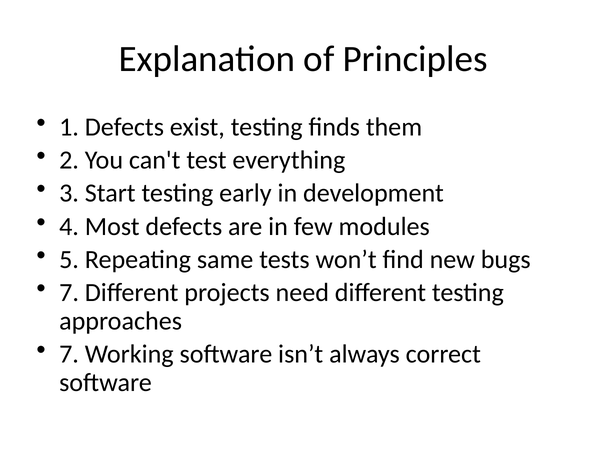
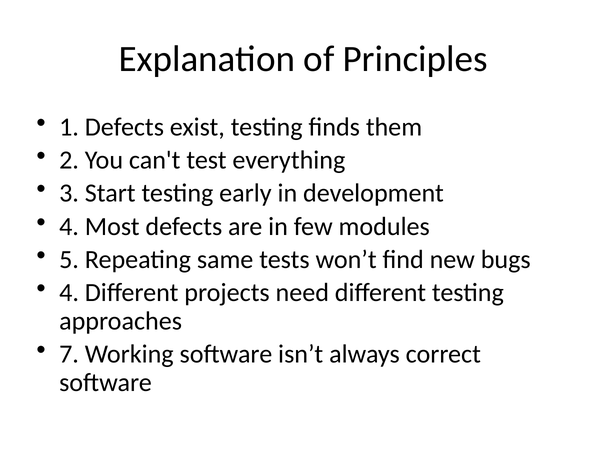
7: 7 -> 4 (69, 292)
